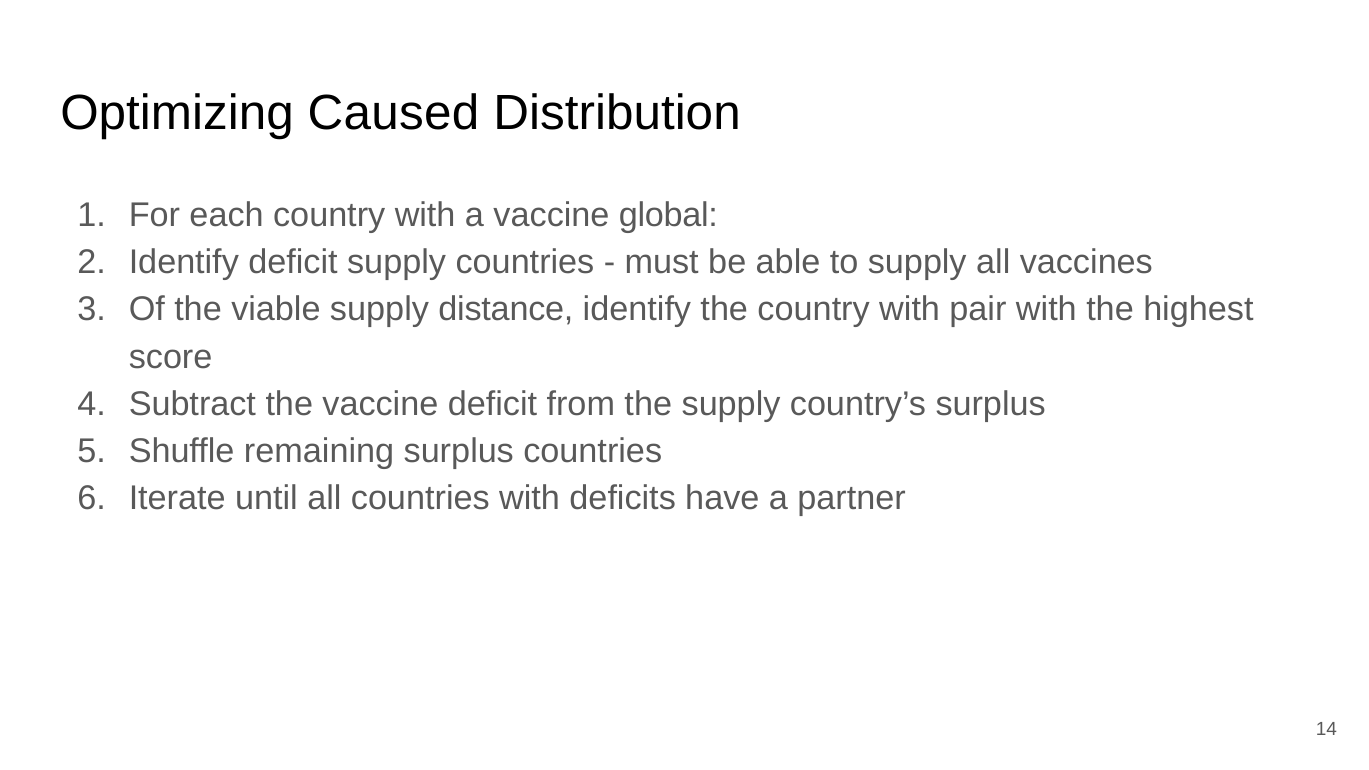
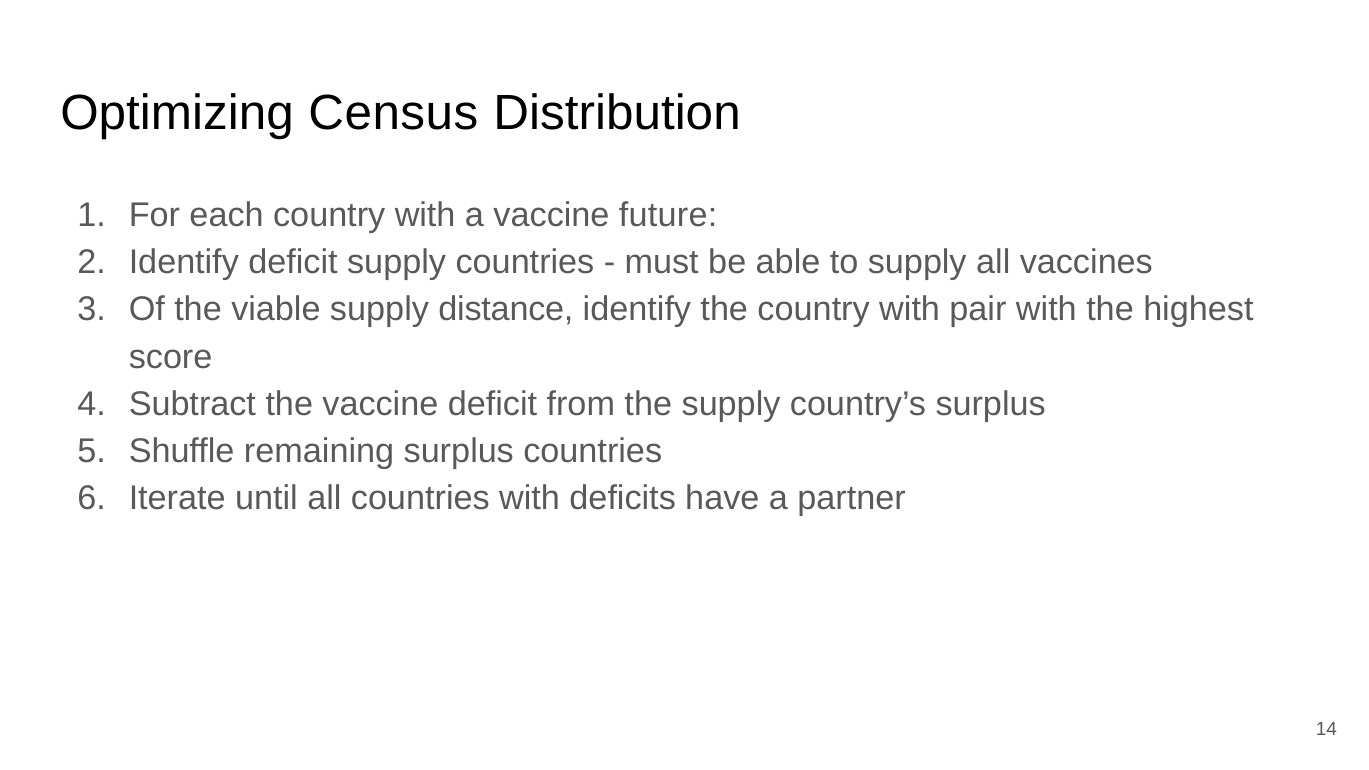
Caused: Caused -> Census (393, 113)
global: global -> future (668, 215)
